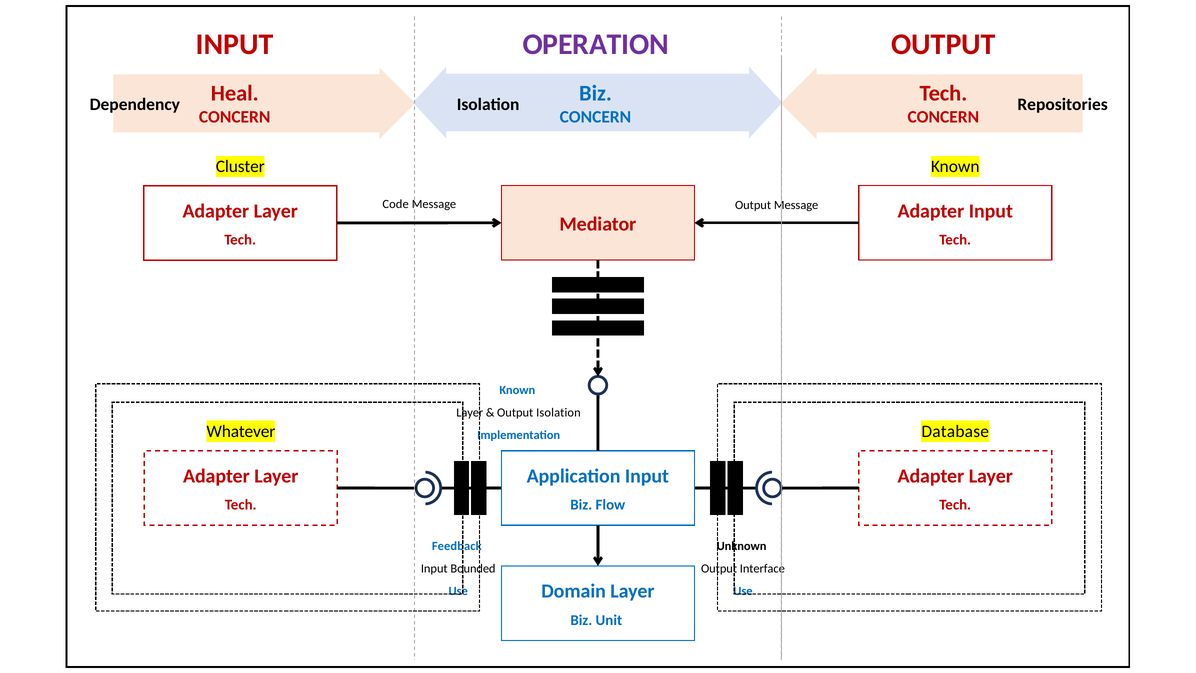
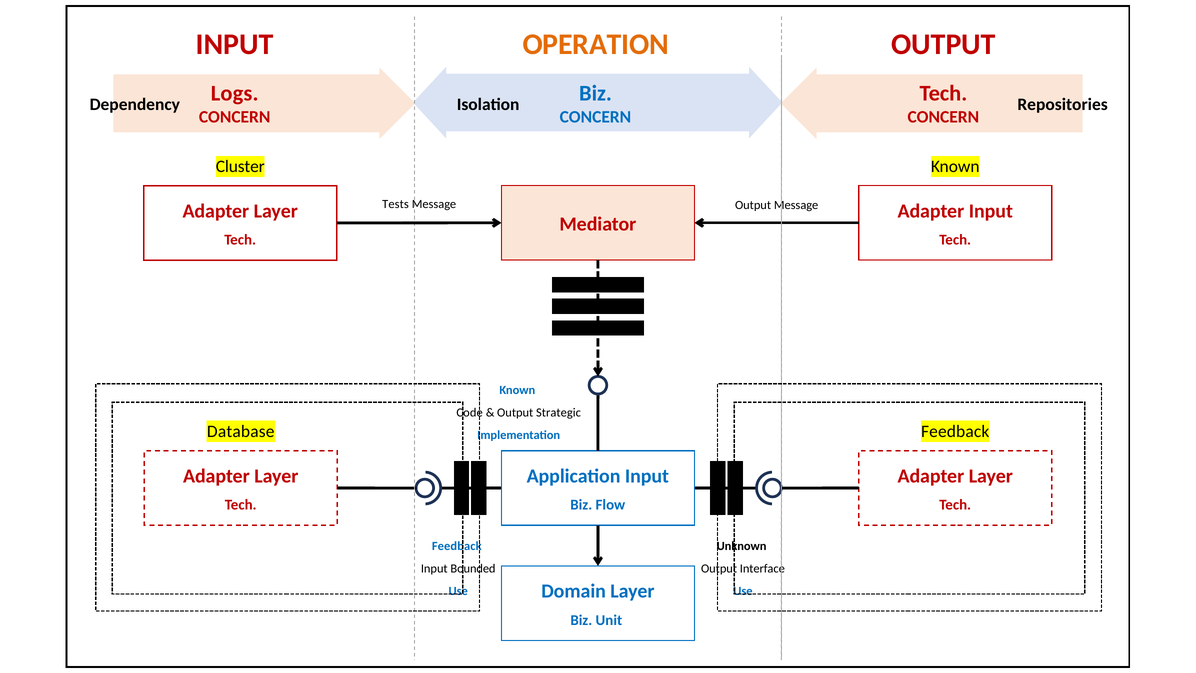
OPERATION colour: purple -> orange (596, 44)
Heal: Heal -> Logs (235, 93)
Code: Code -> Tests (396, 204)
Layer: Layer -> Code (470, 413)
Output Isolation: Isolation -> Strategic (559, 413)
Whatever: Whatever -> Database (241, 431)
Database: Database -> Feedback (955, 431)
